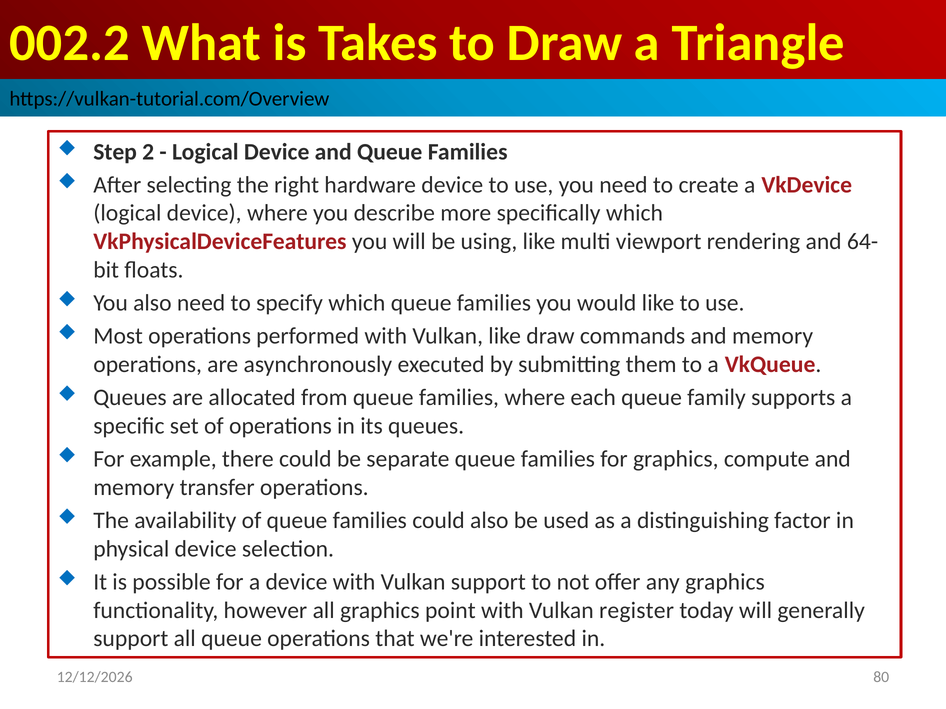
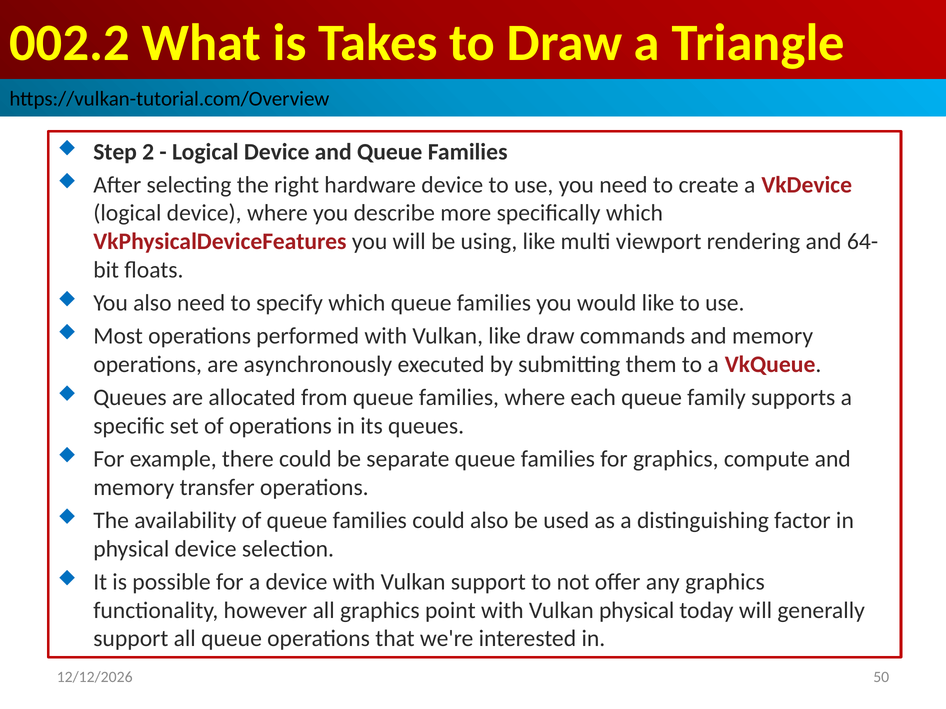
Vulkan register: register -> physical (637, 611)
80: 80 -> 50 (881, 677)
